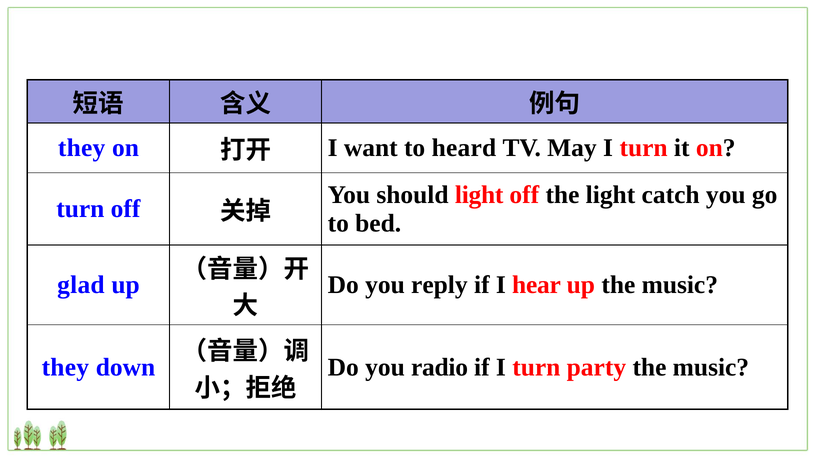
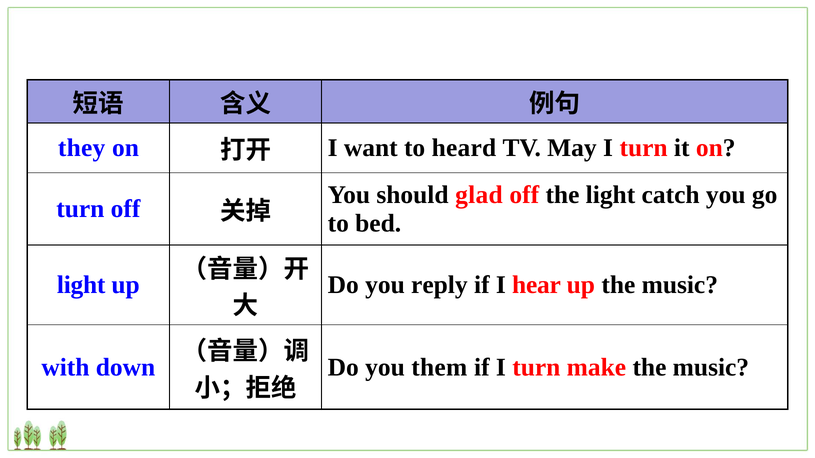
should light: light -> glad (479, 195)
glad: glad -> light (81, 285)
they: they -> with (65, 368)
radio: radio -> them (439, 368)
party: party -> make (596, 368)
